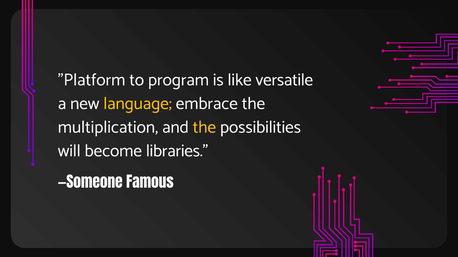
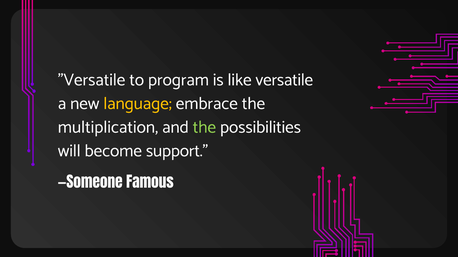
Platform: Platform -> Versatile (92, 80)
the colour: yellow -> light green (204, 127)
libraries: libraries -> support (177, 151)
